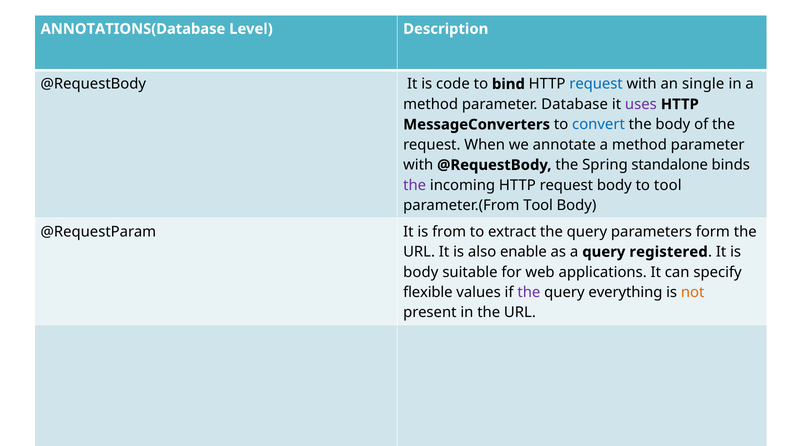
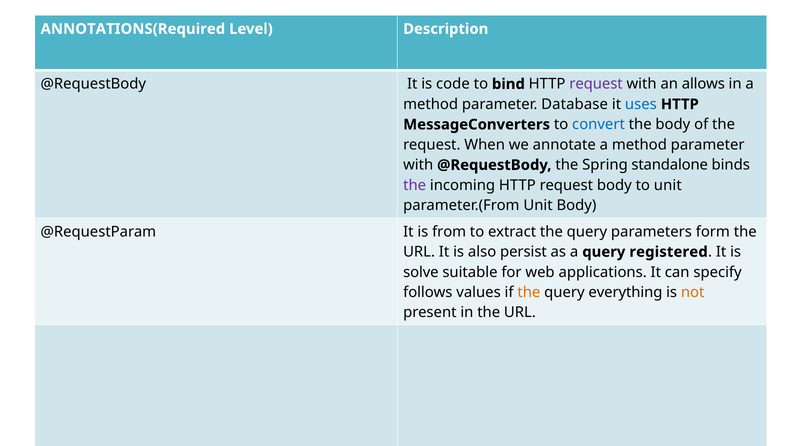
ANNOTATIONS(Database: ANNOTATIONS(Database -> ANNOTATIONS(Required (133, 29)
request colour: blue -> purple (596, 84)
single: single -> allows (703, 84)
uses colour: purple -> blue (641, 104)
to tool: tool -> unit (668, 185)
parameter.(From Tool: Tool -> Unit (538, 205)
enable: enable -> persist (523, 252)
body: body -> solve (421, 272)
flexible: flexible -> follows (428, 292)
the colour: purple -> orange (529, 292)
